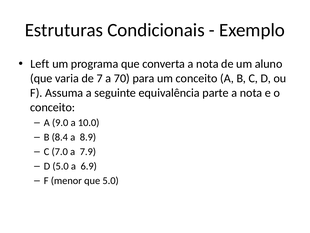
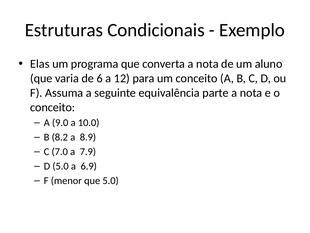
Left: Left -> Elas (40, 64)
7: 7 -> 6 (100, 78)
70: 70 -> 12 (122, 78)
8.4: 8.4 -> 8.2 (60, 137)
